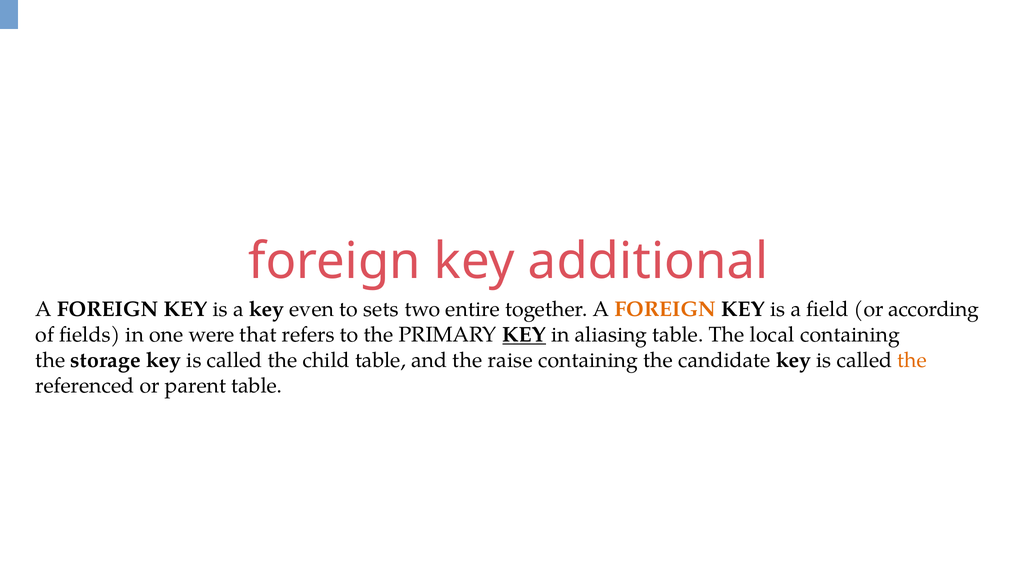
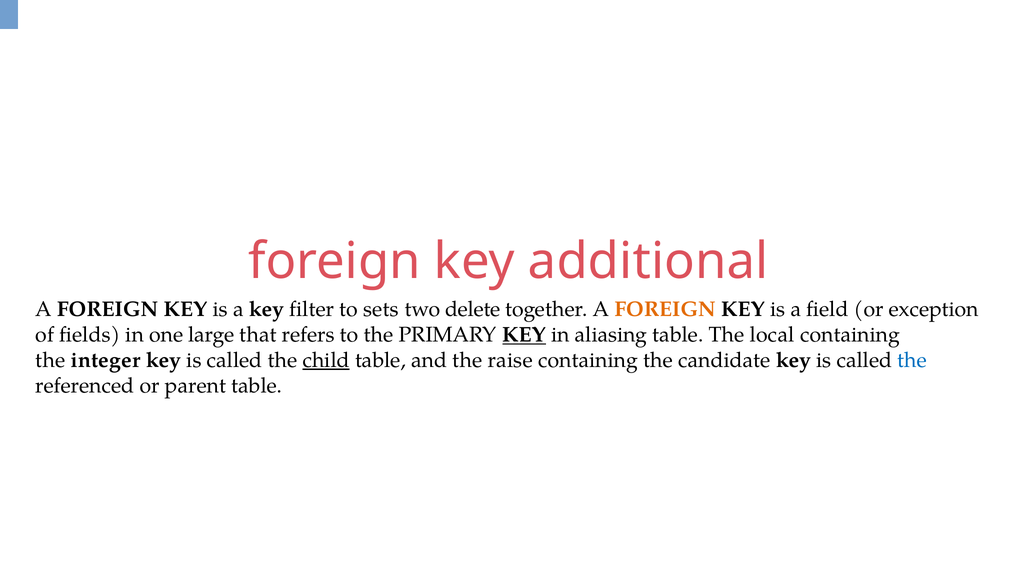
even: even -> filter (312, 309)
entire: entire -> delete (473, 309)
according: according -> exception (934, 309)
were: were -> large (211, 335)
storage: storage -> integer (106, 360)
child underline: none -> present (326, 360)
the colour: orange -> blue (912, 360)
